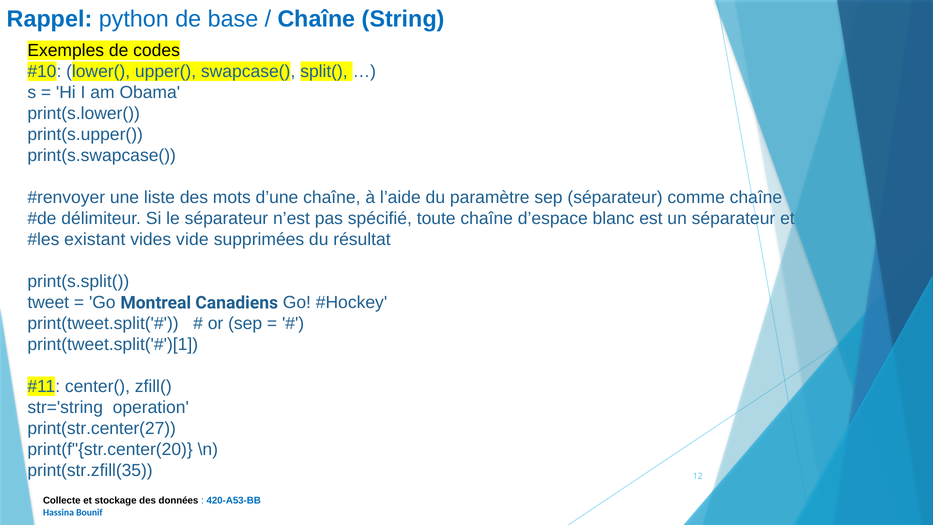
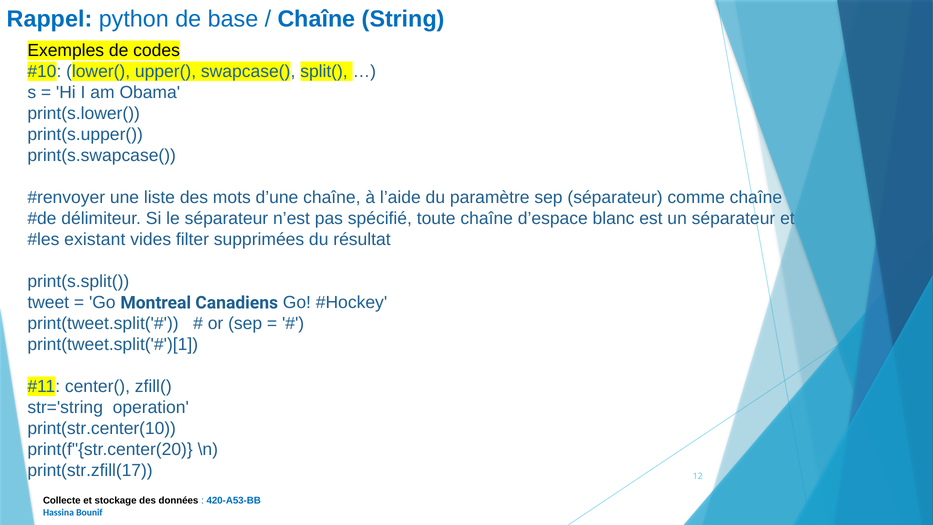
vide: vide -> filter (192, 240)
print(str.center(27: print(str.center(27 -> print(str.center(10 (102, 429)
print(str.zfill(35: print(str.zfill(35 -> print(str.zfill(17 (90, 471)
